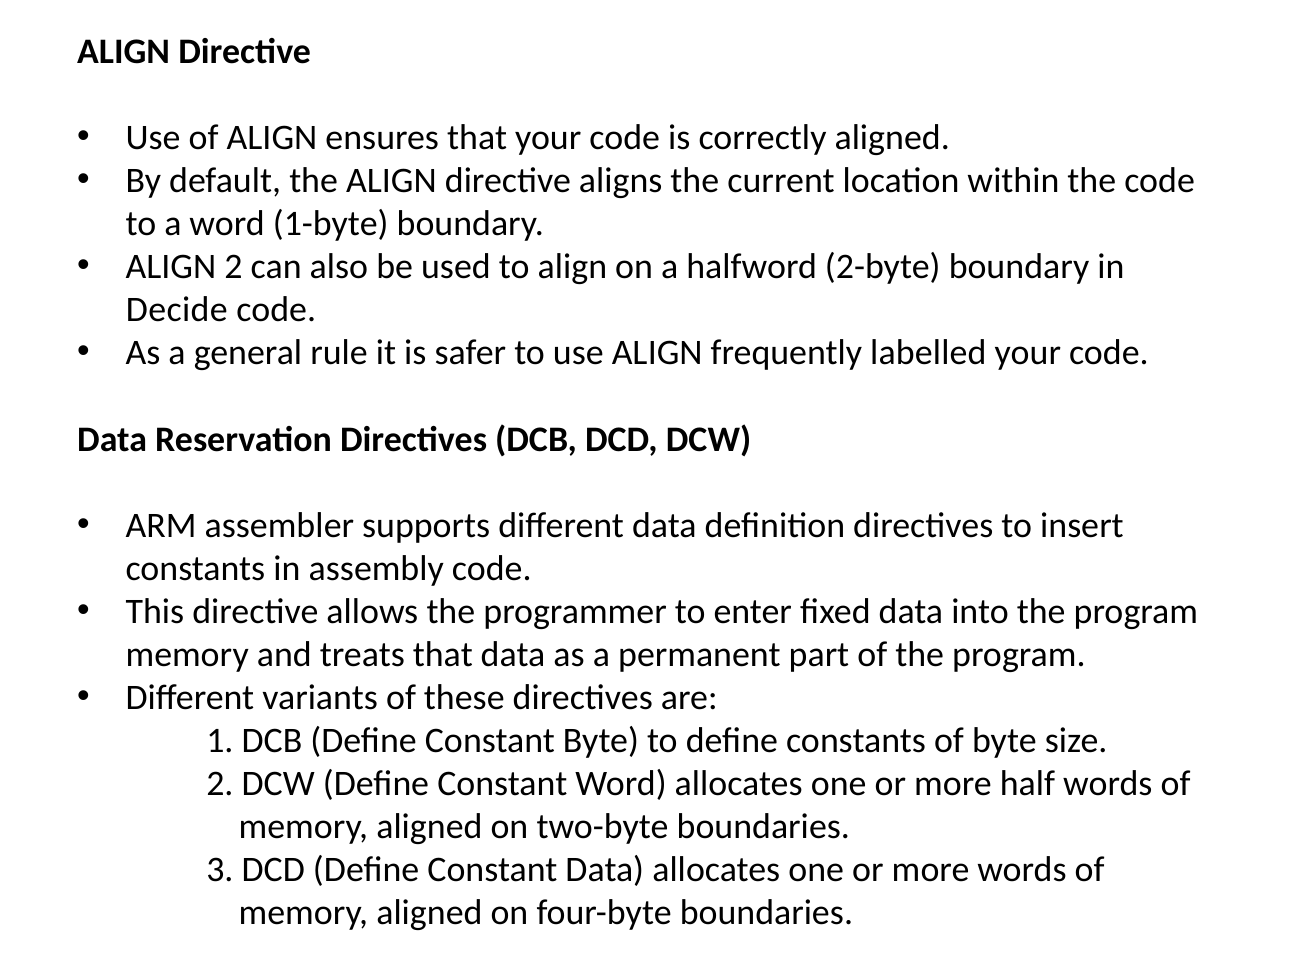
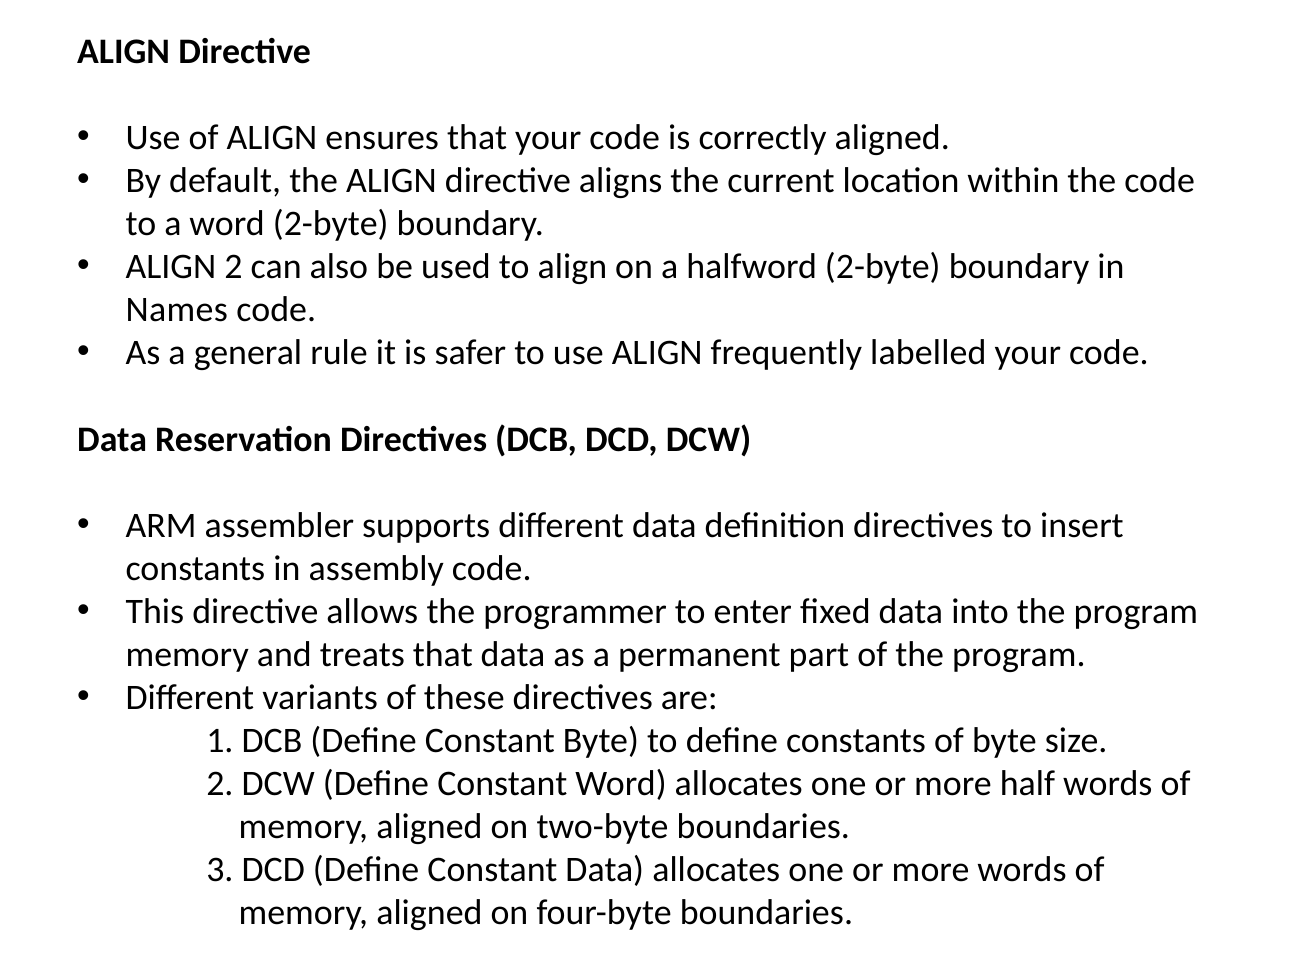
word 1-byte: 1-byte -> 2-byte (331, 224)
Decide: Decide -> Names (177, 310)
